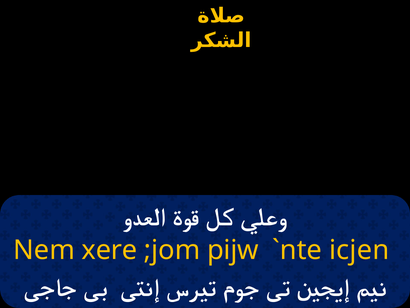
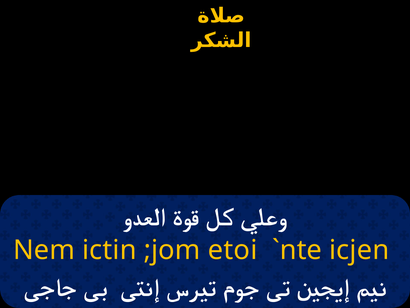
xere: xere -> ictin (109, 250)
pijw: pijw -> etoi (233, 250)
